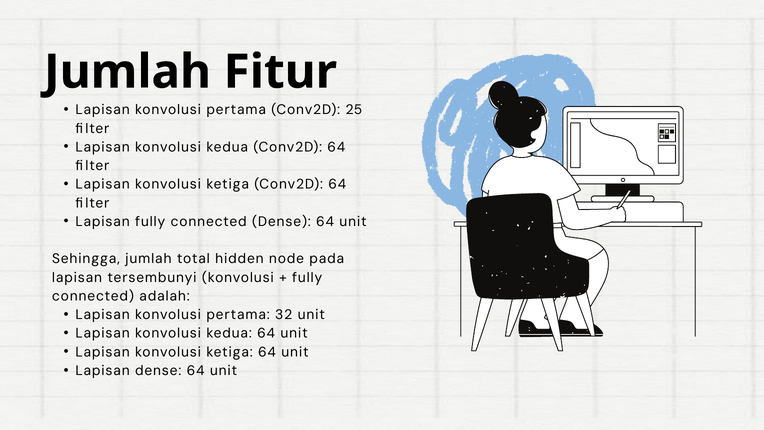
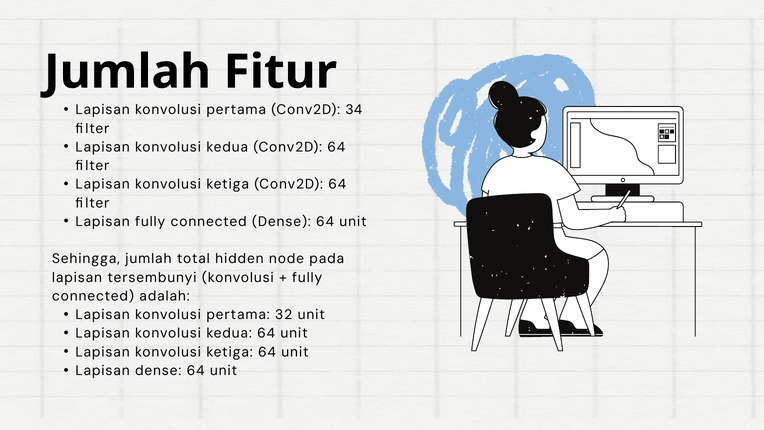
25: 25 -> 34 (354, 110)
